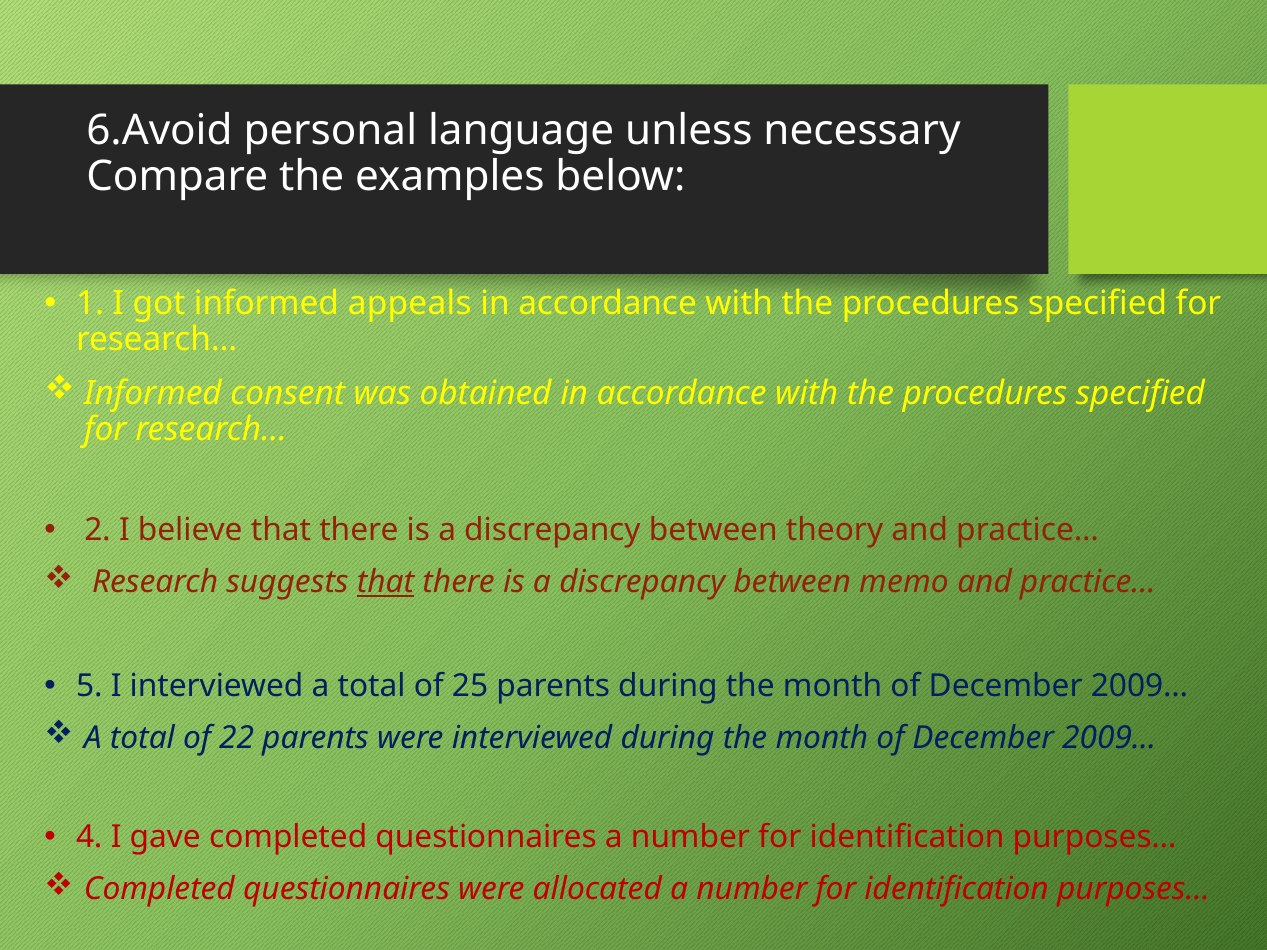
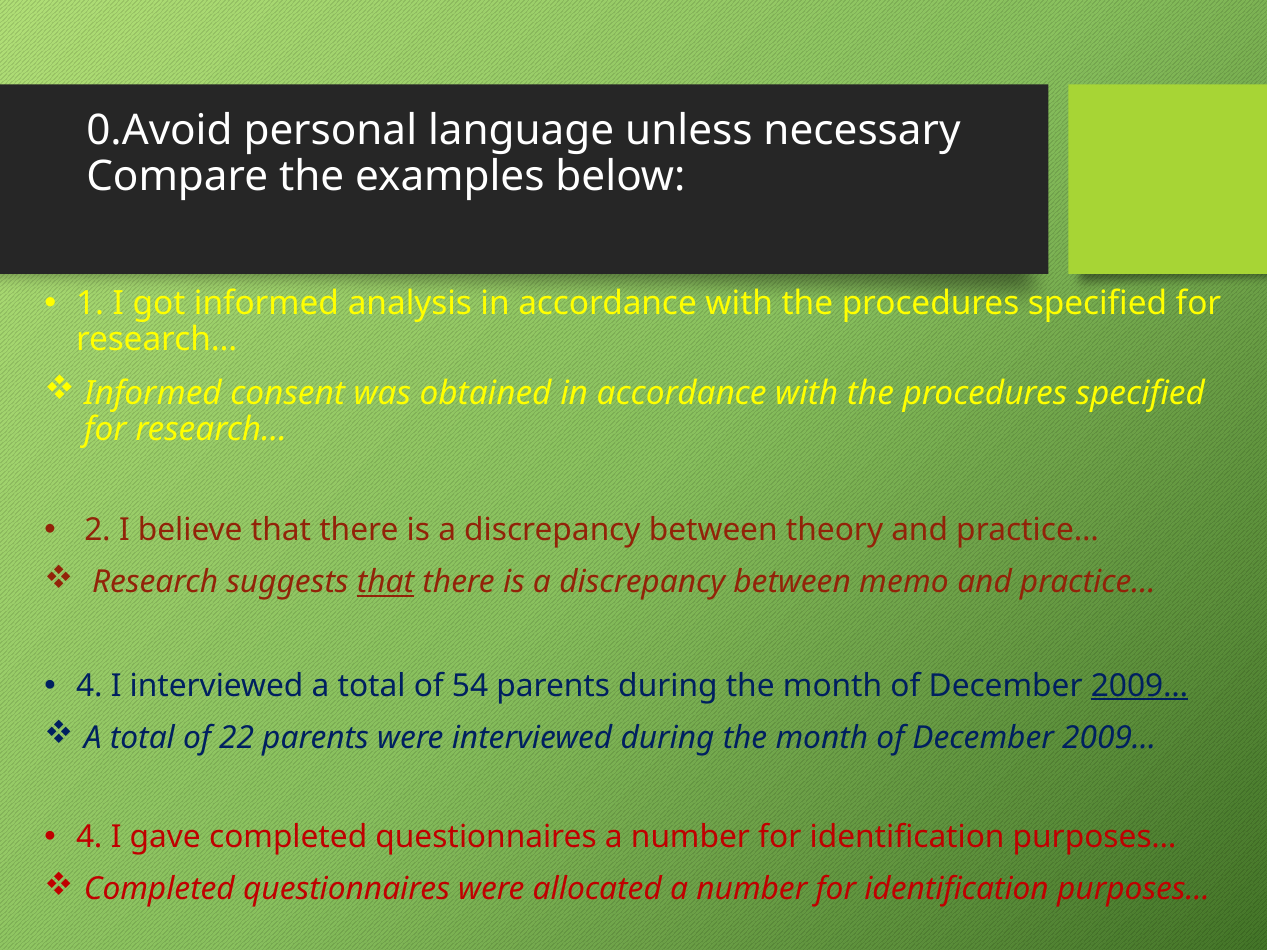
6.Avoid: 6.Avoid -> 0.Avoid (159, 131)
appeals: appeals -> analysis (410, 304)
5: 5 -> 4 (89, 686)
25: 25 -> 54 (470, 686)
2009… underline: none -> present (1140, 686)
